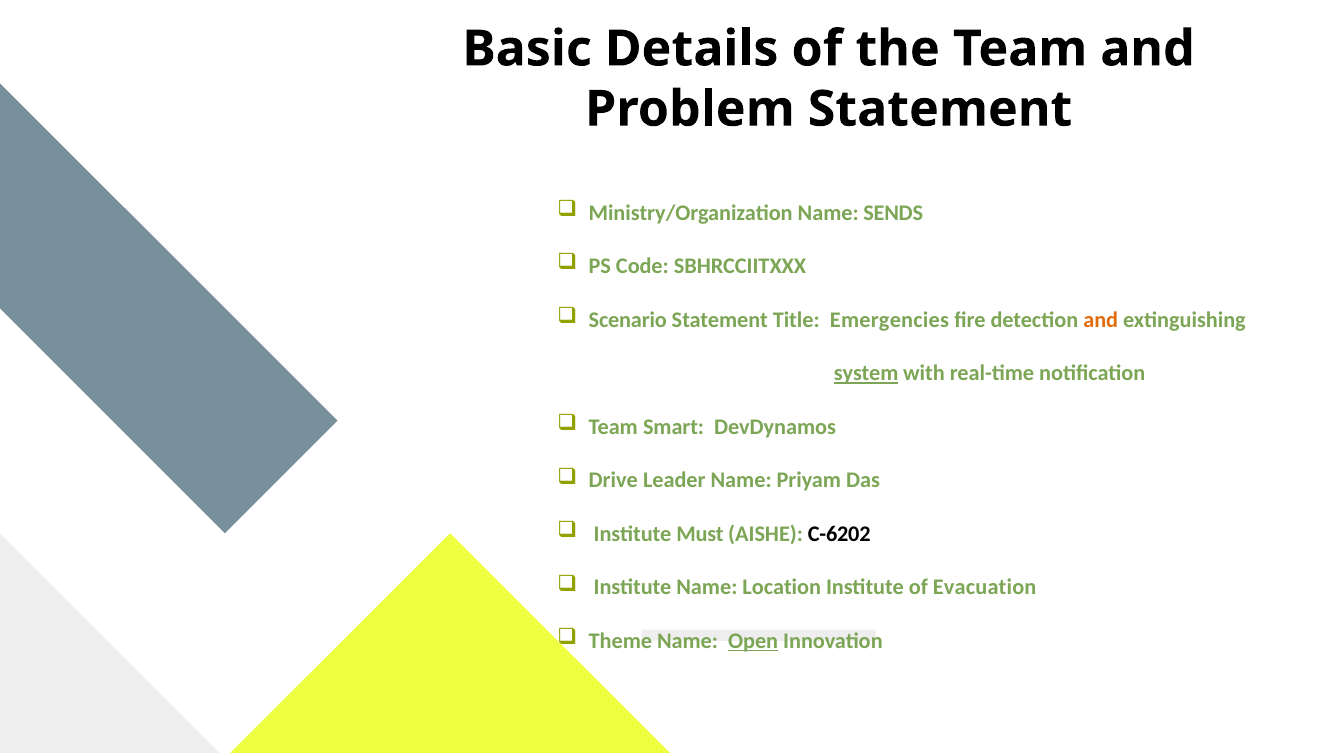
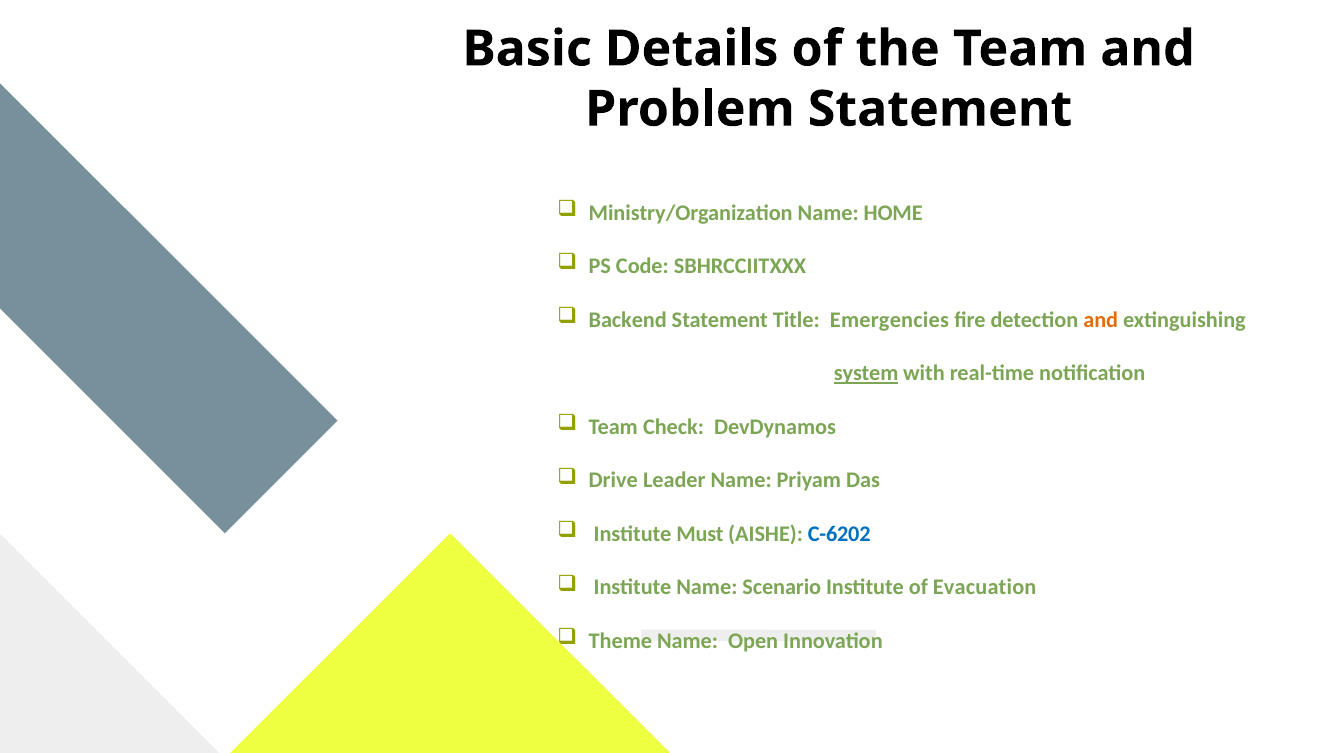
SENDS: SENDS -> HOME (893, 213)
Scenario: Scenario -> Backend (628, 320)
Smart: Smart -> Check (673, 427)
C-6202 colour: black -> blue (839, 534)
Location: Location -> Scenario (782, 588)
Open underline: present -> none (753, 641)
